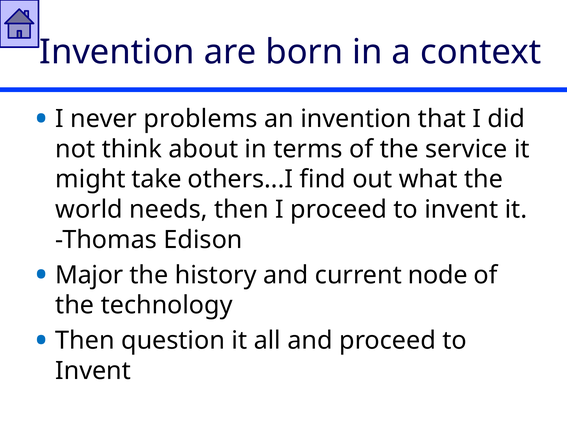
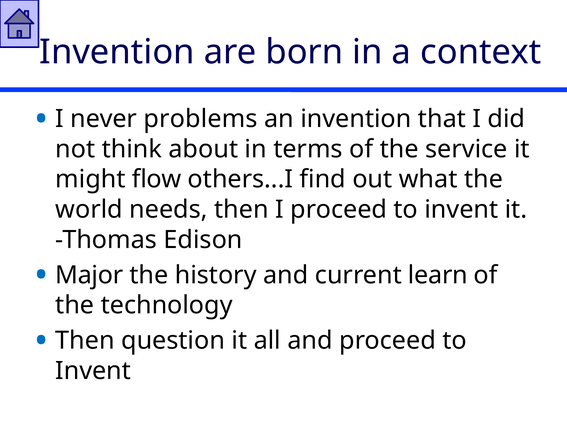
take: take -> flow (157, 179)
node: node -> learn (438, 275)
